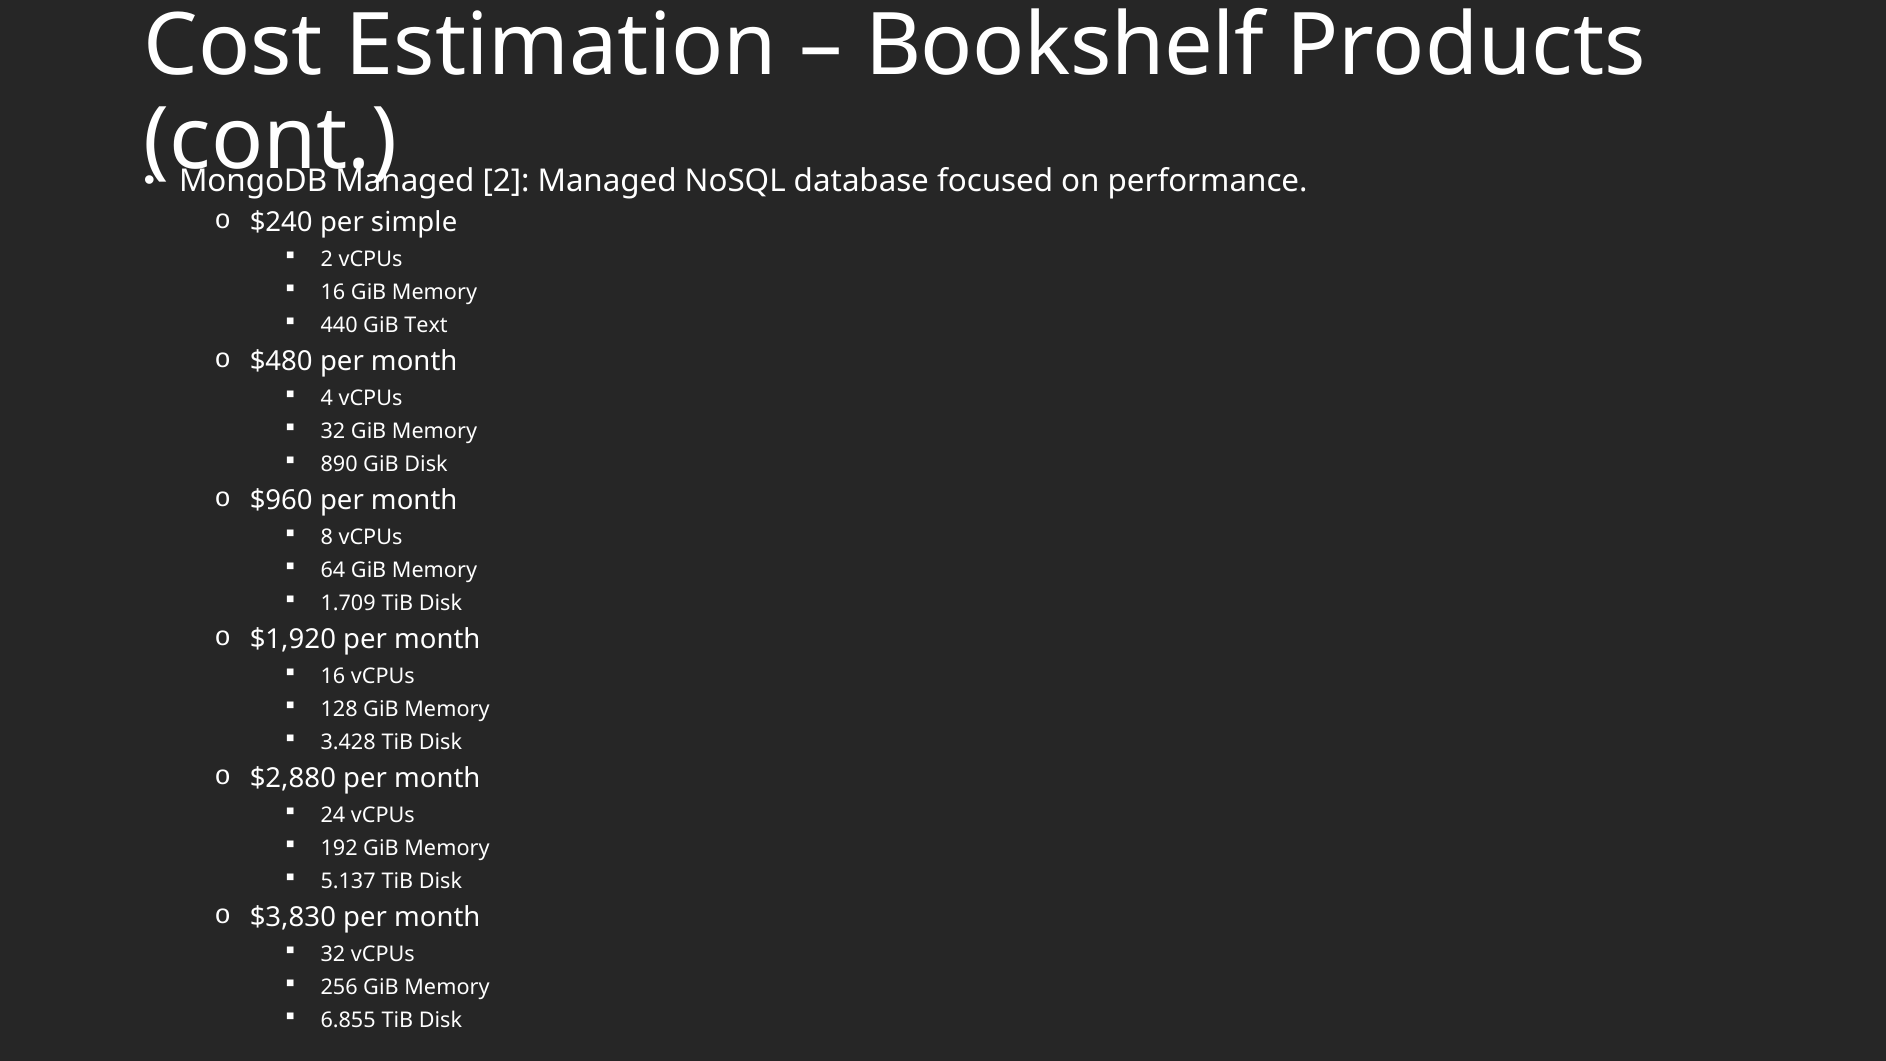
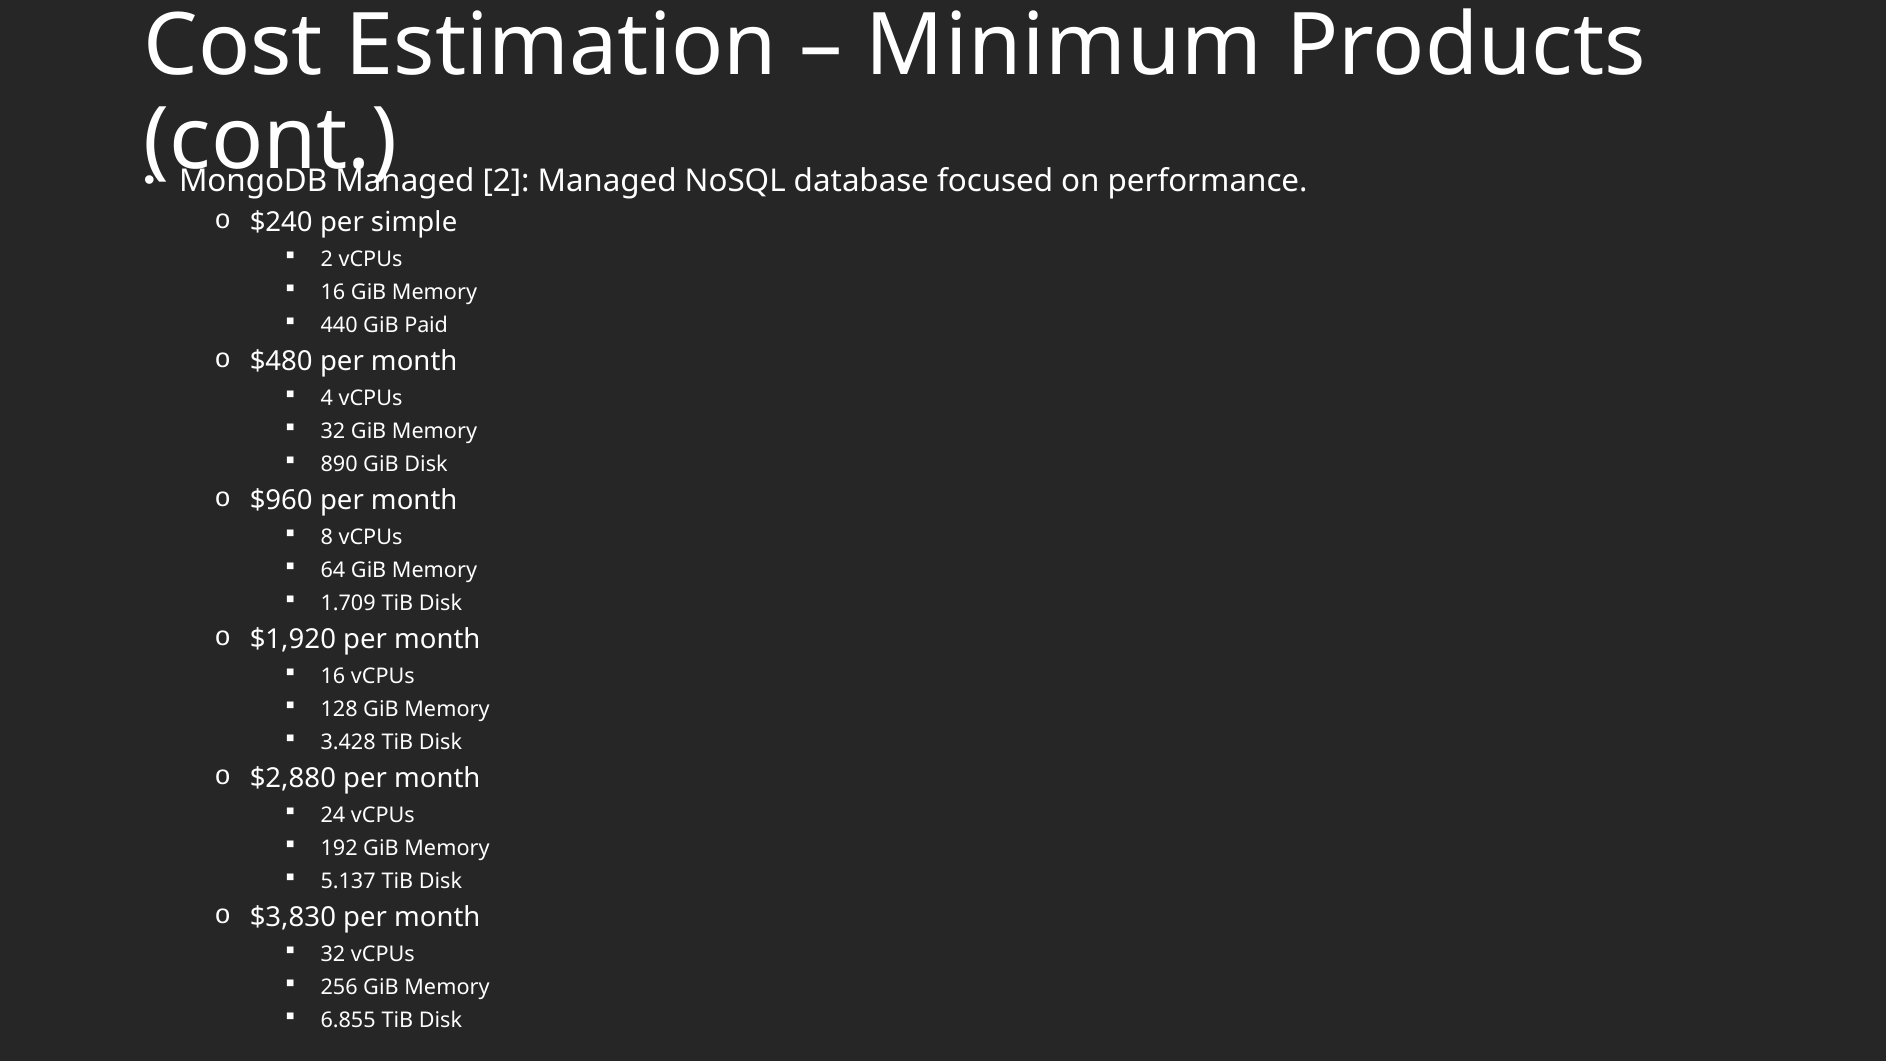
Bookshelf: Bookshelf -> Minimum (1064, 46)
Text: Text -> Paid (426, 325)
